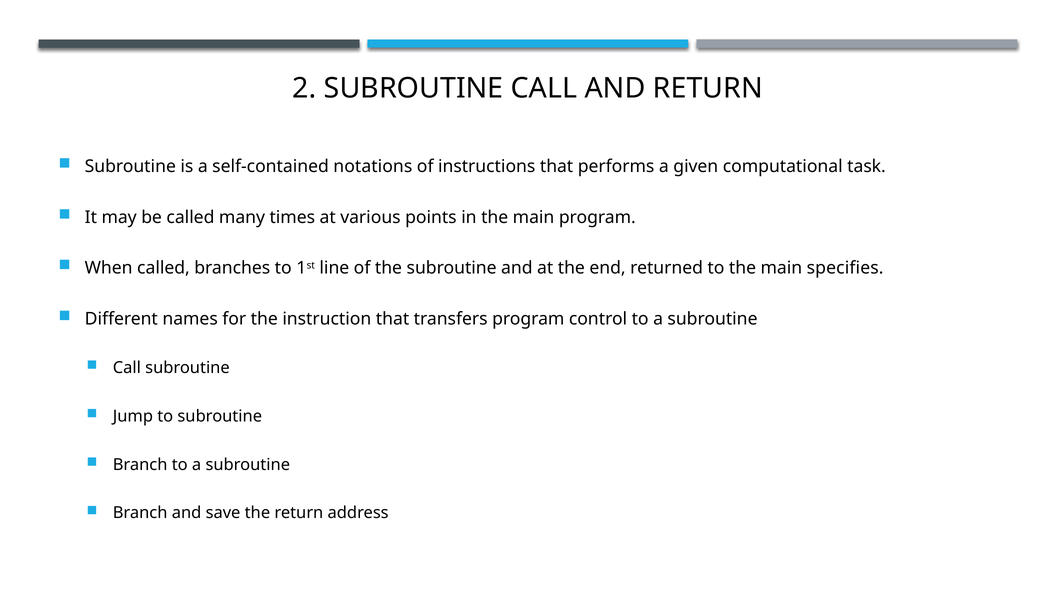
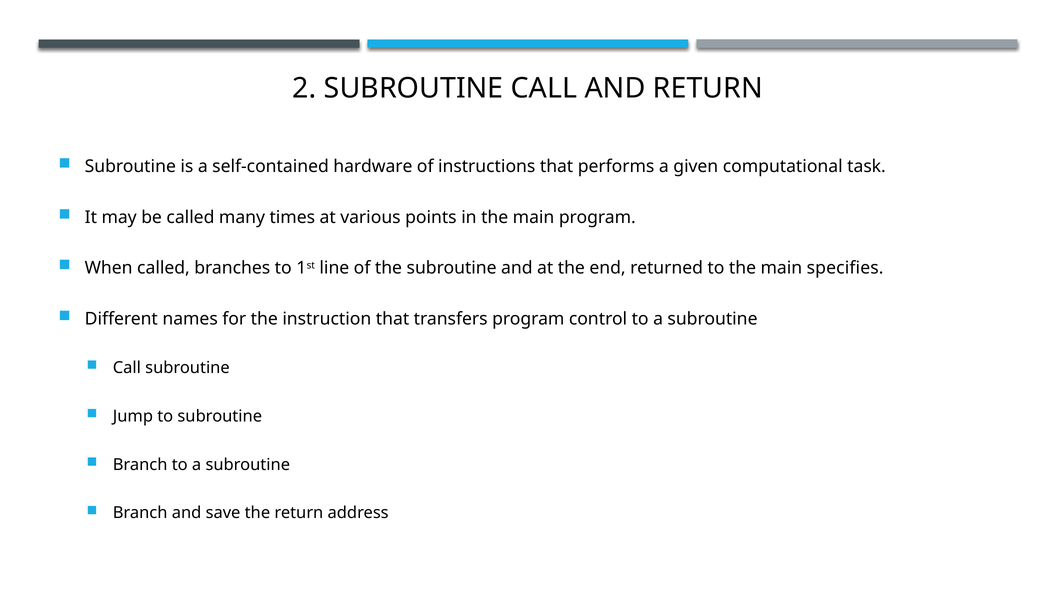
notations: notations -> hardware (373, 166)
